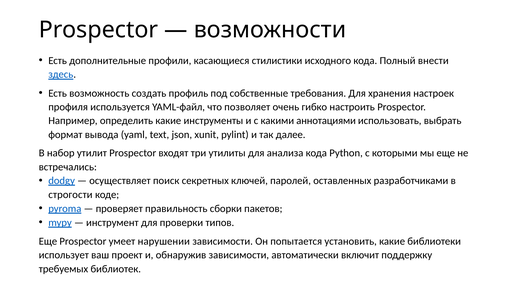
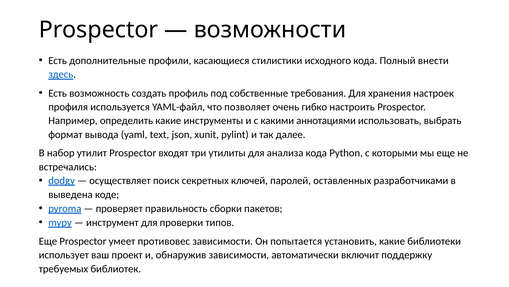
строгости: строгости -> выведена (71, 194)
нарушении: нарушении -> противовес (164, 241)
